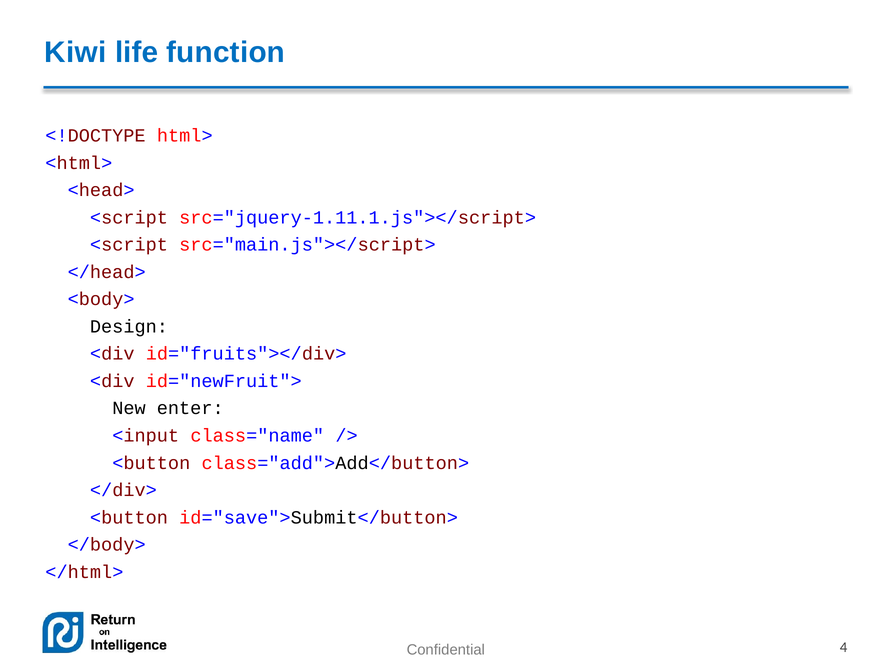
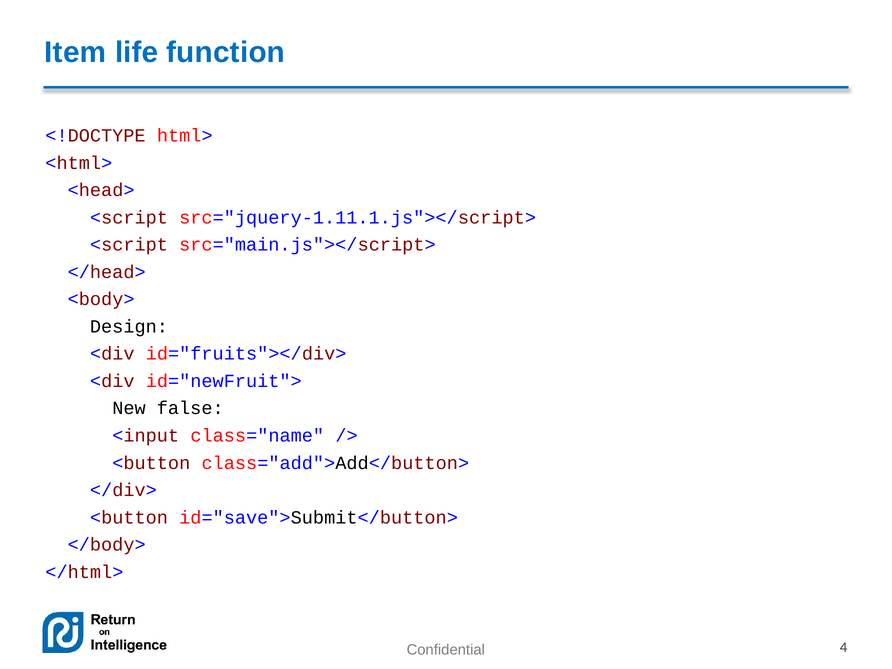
Kiwi: Kiwi -> Item (75, 52)
enter: enter -> false (190, 408)
